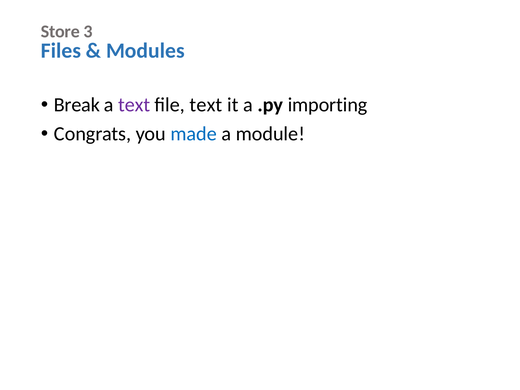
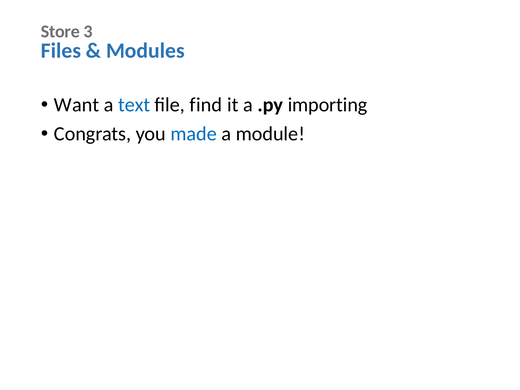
Break: Break -> Want (77, 105)
text colour: purple -> blue (134, 105)
file text: text -> find (206, 105)
